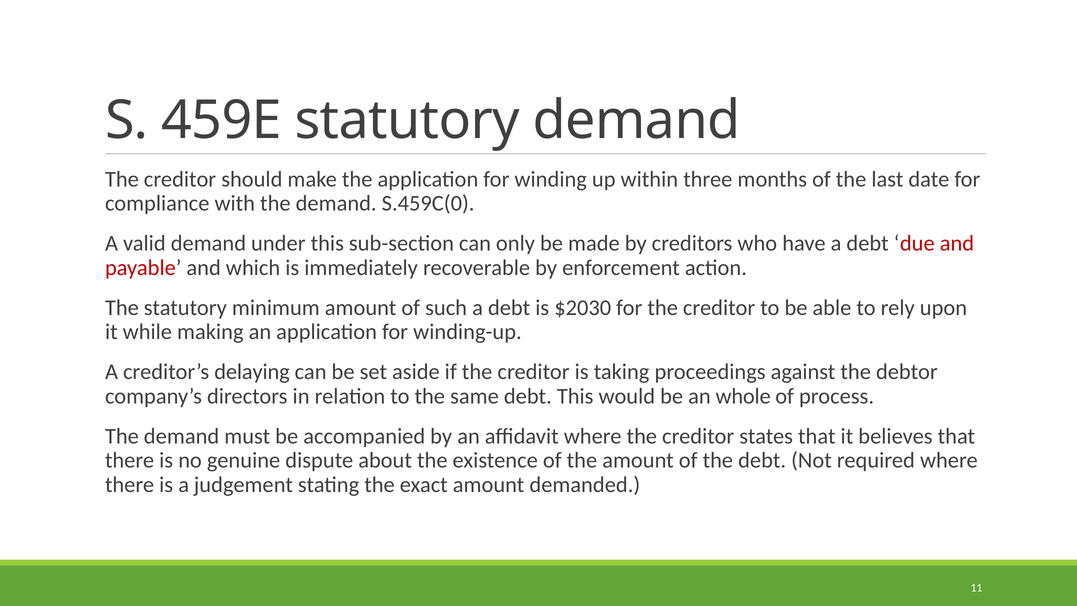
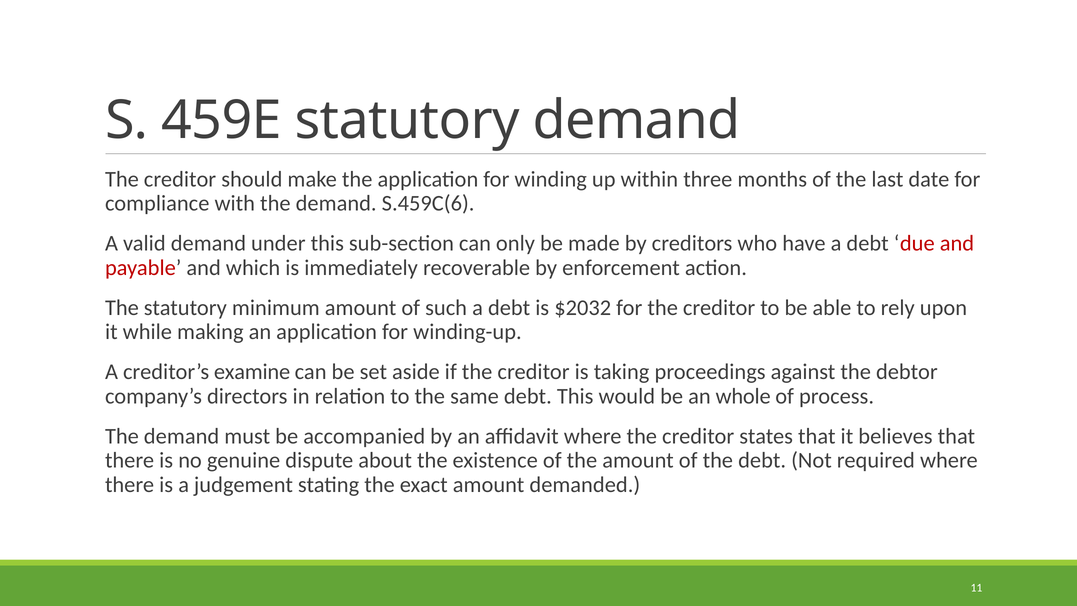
S.459C(0: S.459C(0 -> S.459C(6 (428, 203)
$2030: $2030 -> $2032 (583, 308)
delaying: delaying -> examine (252, 372)
